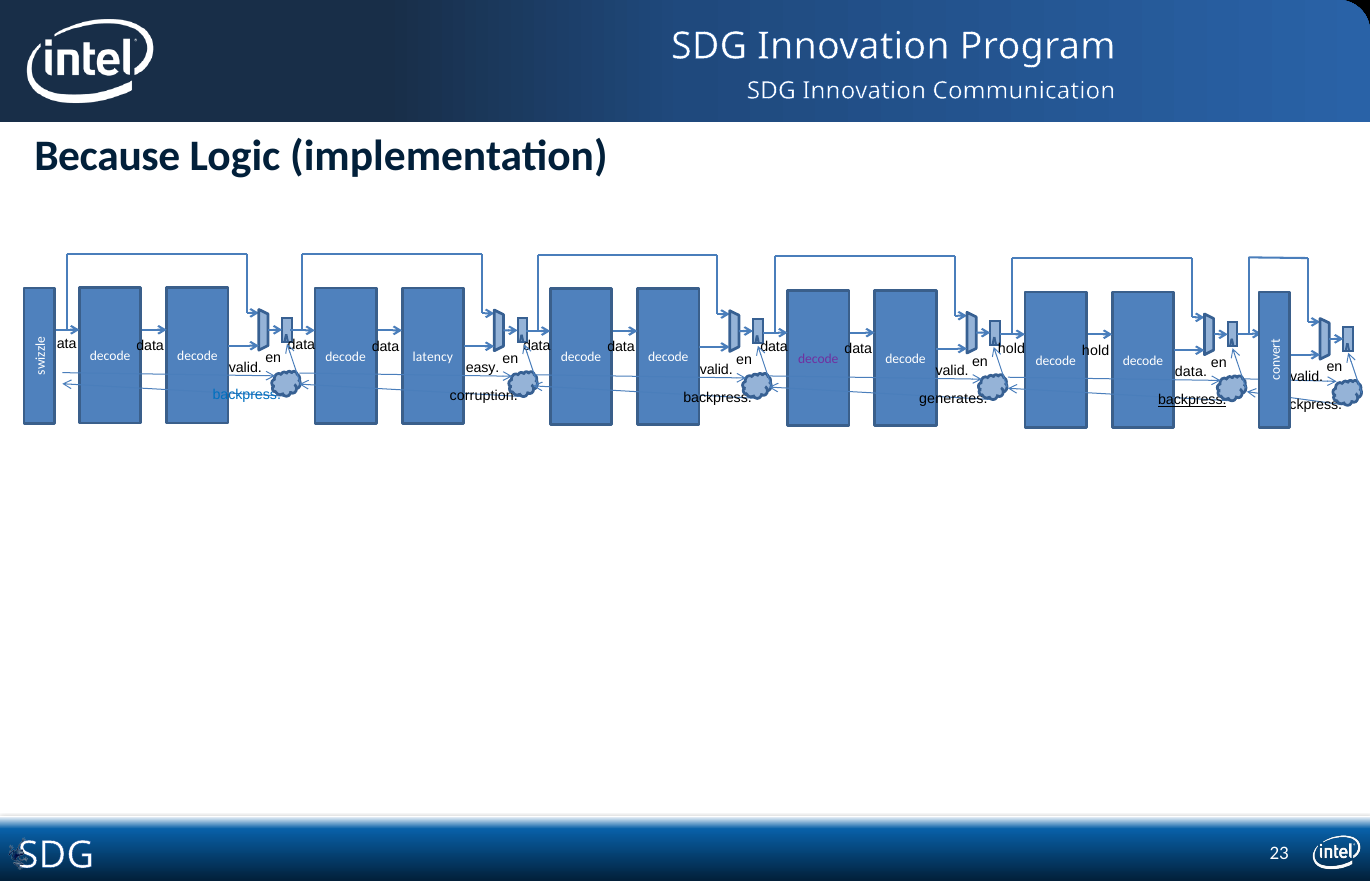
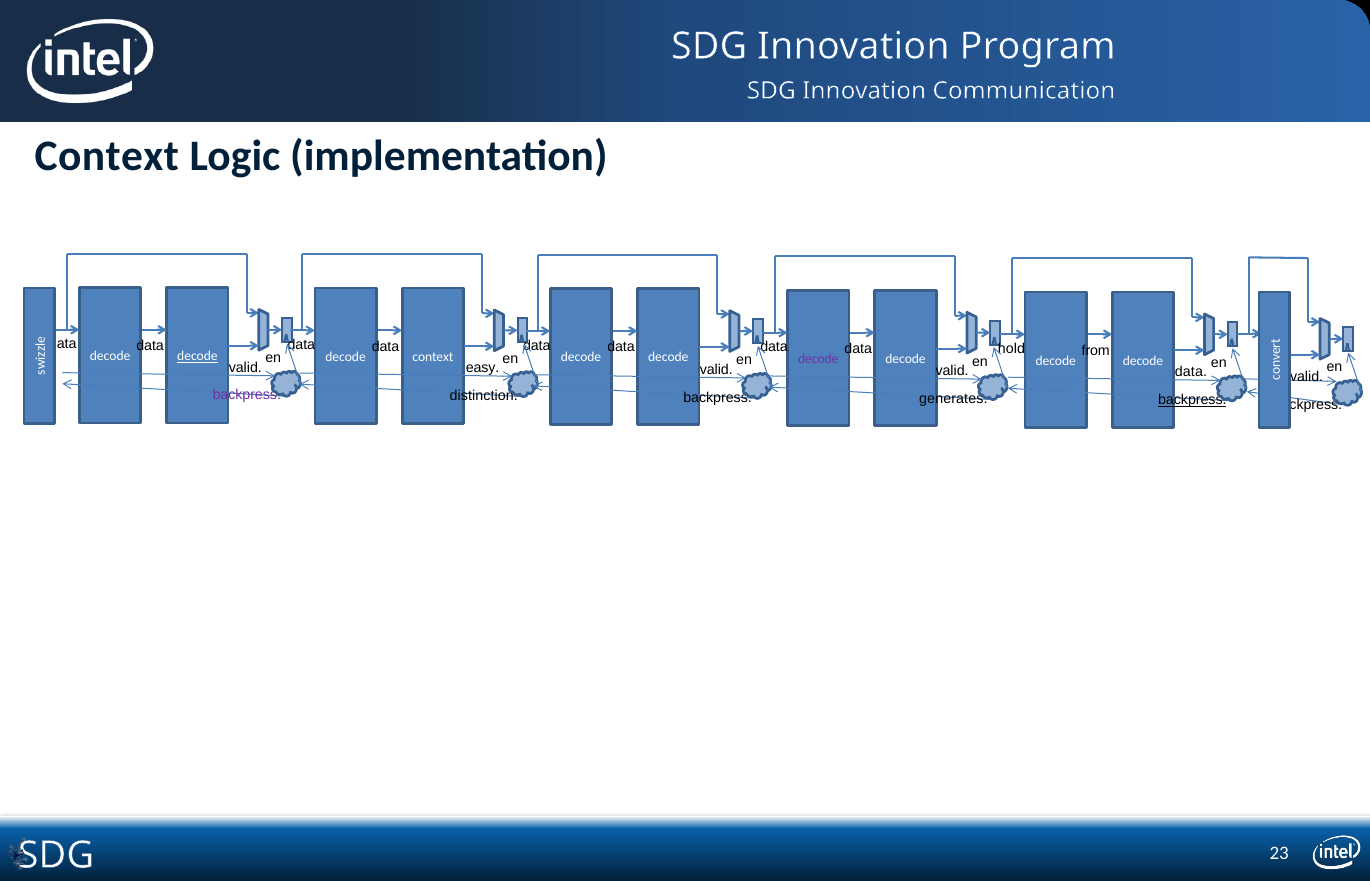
Because: Because -> Context (107, 156)
hold: hold -> from (1096, 350)
decode underline: none -> present (197, 356)
latency: latency -> context (433, 357)
backpress colour: blue -> purple (247, 395)
corruption: corruption -> distinction (484, 395)
